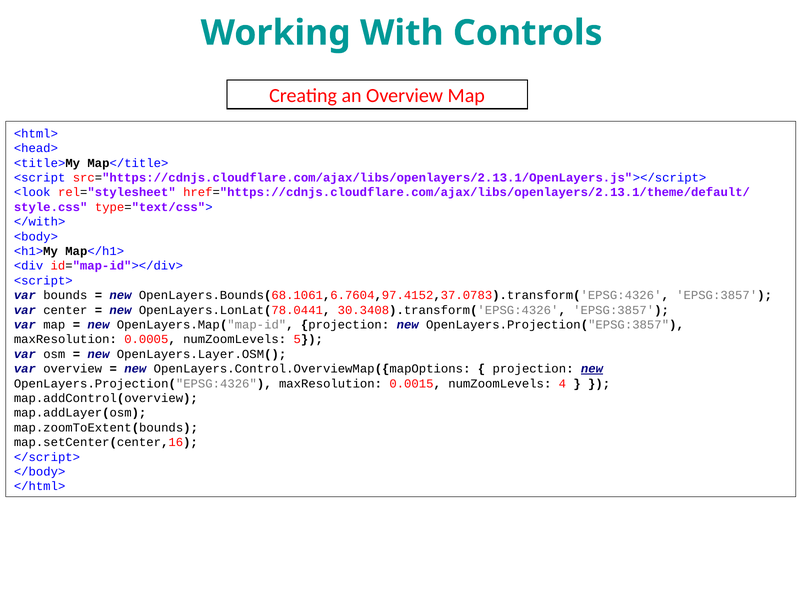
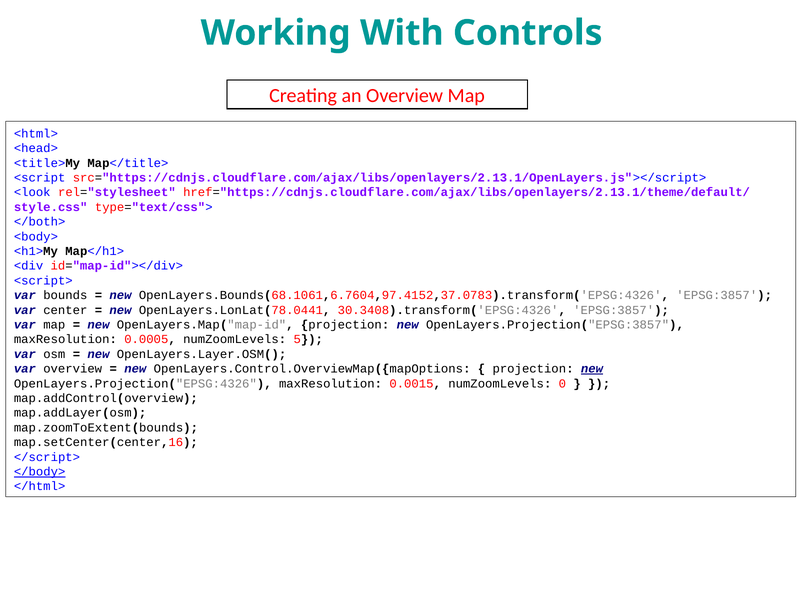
</with>: </with> -> </both> (40, 222)
4: 4 -> 0 (562, 383)
</body> underline: none -> present (40, 472)
